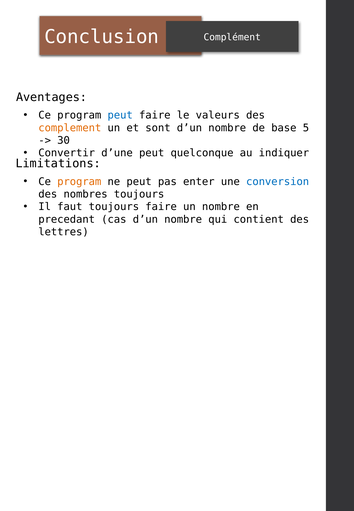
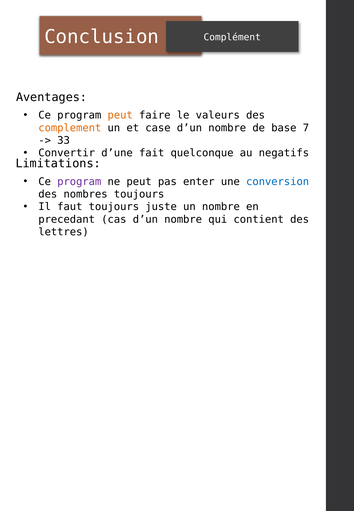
peut colour: blue -> orange (120, 115)
sont: sont -> case (158, 128)
5: 5 -> 7 (306, 128)
30: 30 -> 33 (64, 141)
d’une peut: peut -> fait (152, 153)
indiquer: indiquer -> negatifs (284, 153)
program colour: orange -> purple (79, 182)
toujours faire: faire -> juste (161, 207)
